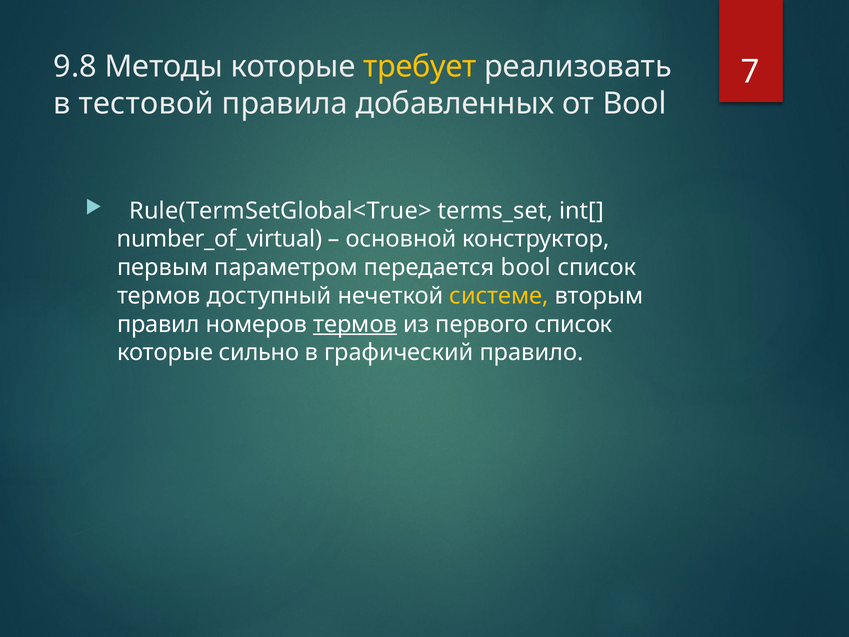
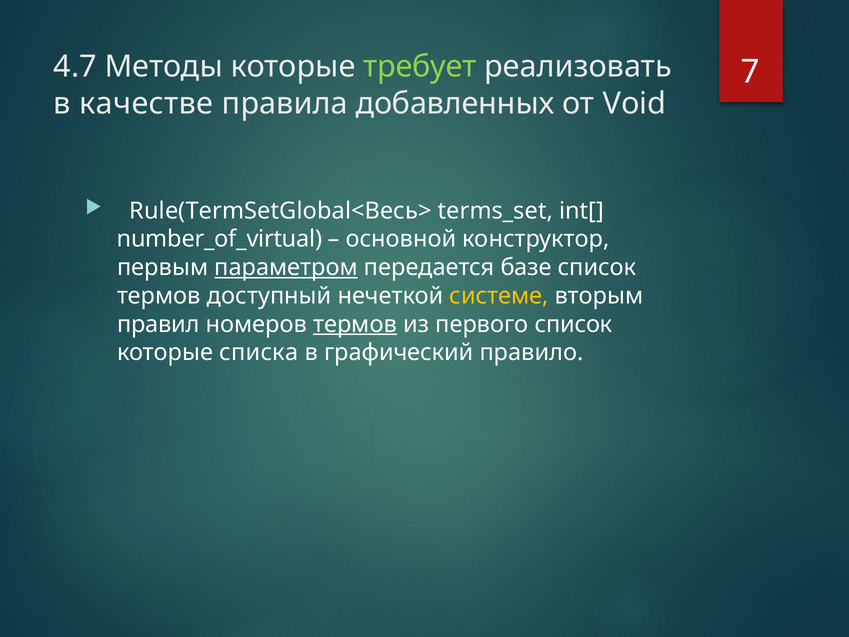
9.8: 9.8 -> 4.7 (75, 67)
требует colour: yellow -> light green (420, 67)
тестовой: тестовой -> качестве (146, 104)
от Bool: Bool -> Void (634, 104)
Rule(TermSetGlobal<True>: Rule(TermSetGlobal<True> -> Rule(TermSetGlobal<Весь> (281, 211)
параметром underline: none -> present (286, 267)
передается bool: bool -> базе (526, 267)
сильно: сильно -> списка (259, 352)
